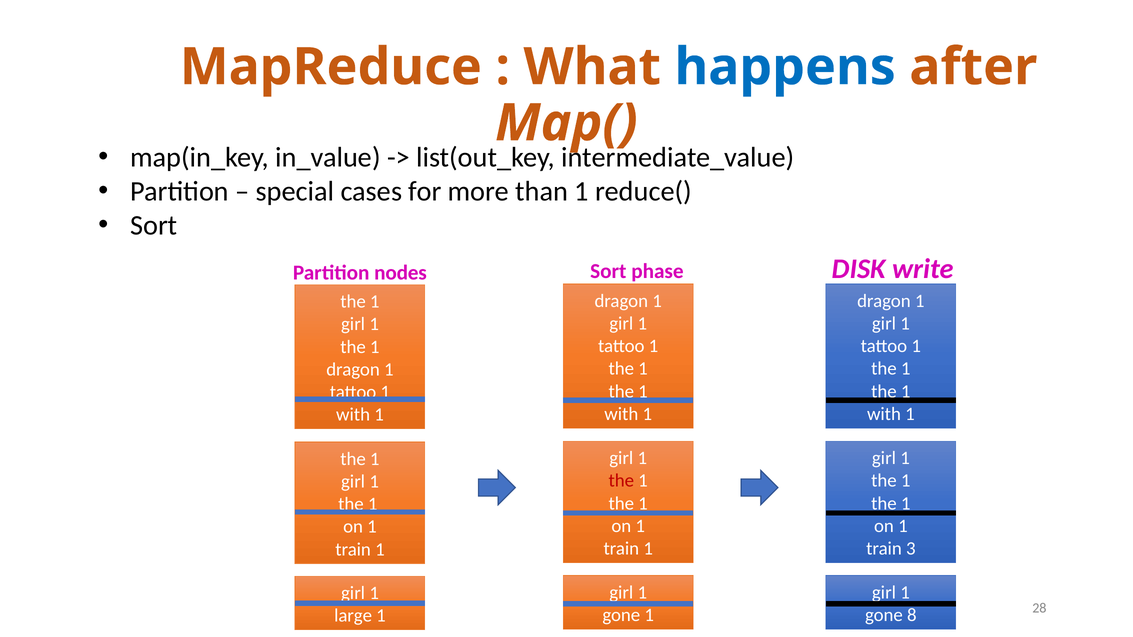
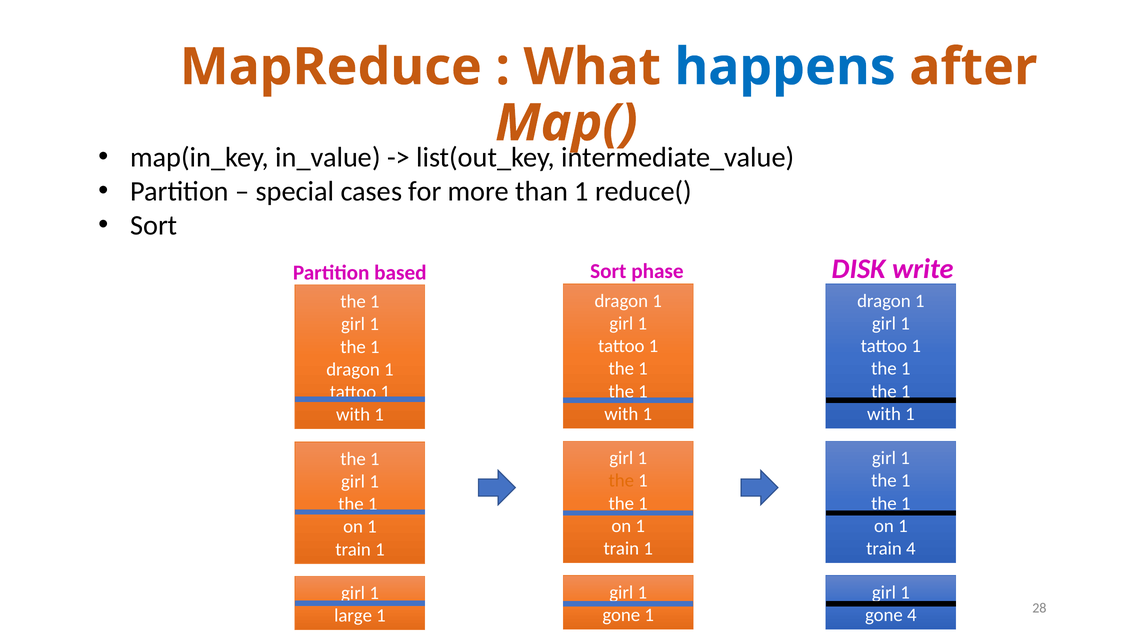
nodes: nodes -> based (400, 273)
the colour: red -> orange (621, 481)
train 3: 3 -> 4 (911, 549)
gone 8: 8 -> 4 (912, 615)
